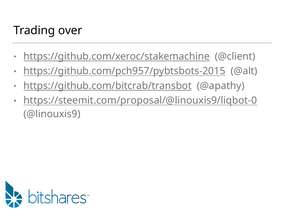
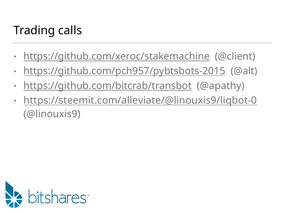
over: over -> calls (70, 30)
https://steemit.com/proposal/@linouxis9/liqbot-0: https://steemit.com/proposal/@linouxis9/liqbot-0 -> https://steemit.com/alleviate/@linouxis9/liqbot-0 (140, 100)
